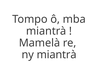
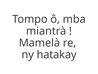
ny miantrà: miantrà -> hatakay (57, 54)
